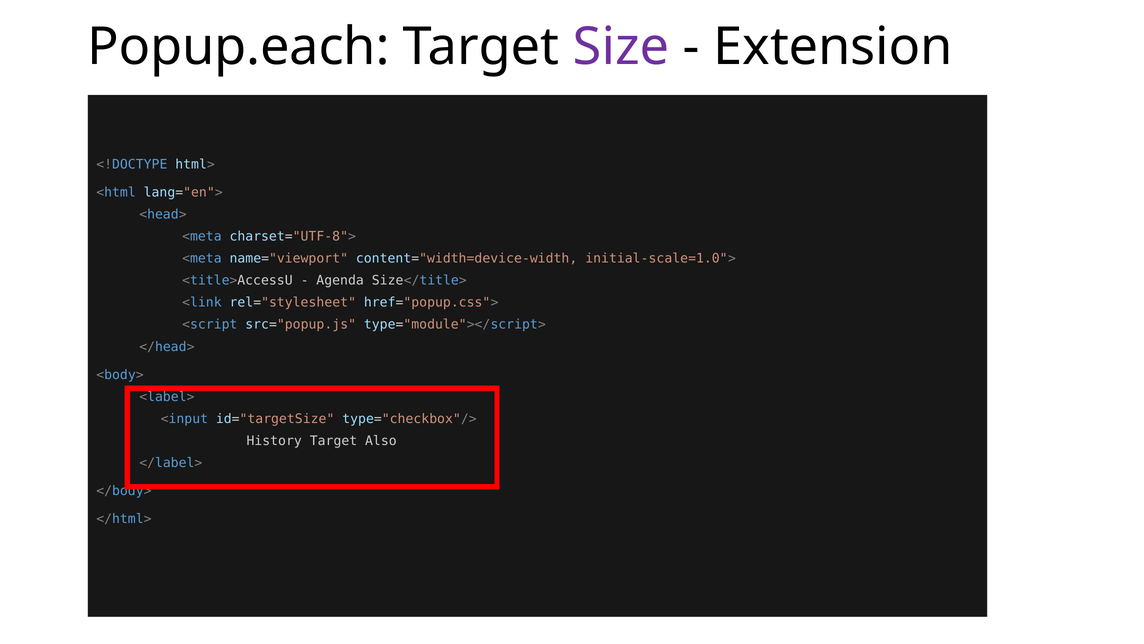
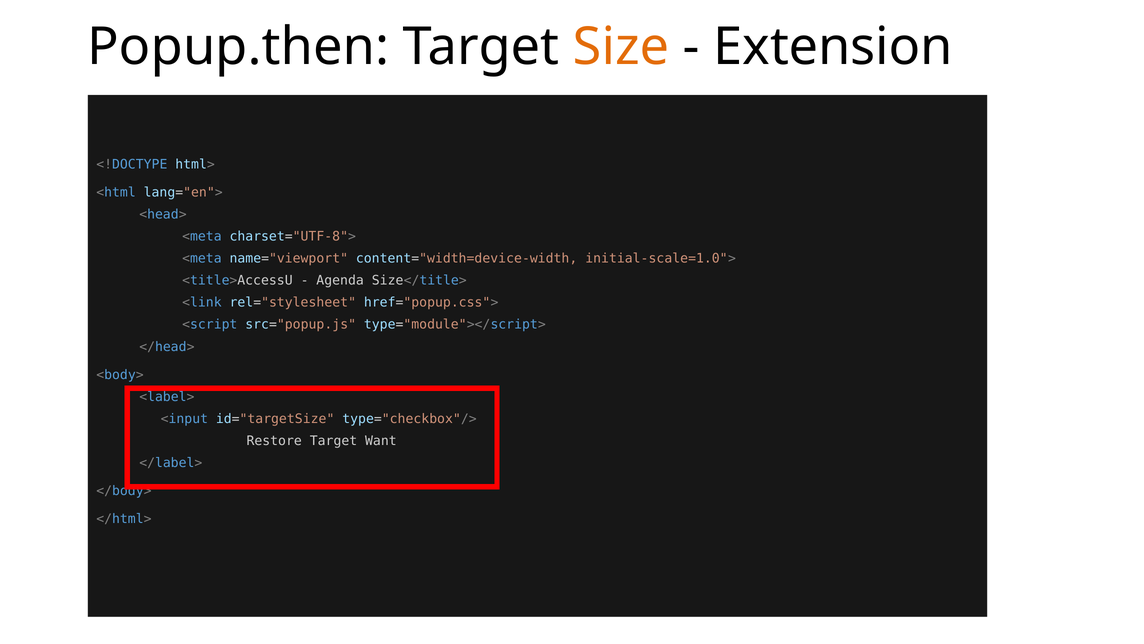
Popup.each: Popup.each -> Popup.then (238, 47)
Size colour: purple -> orange (621, 47)
History: History -> Restore (274, 441)
Also: Also -> Want (381, 441)
